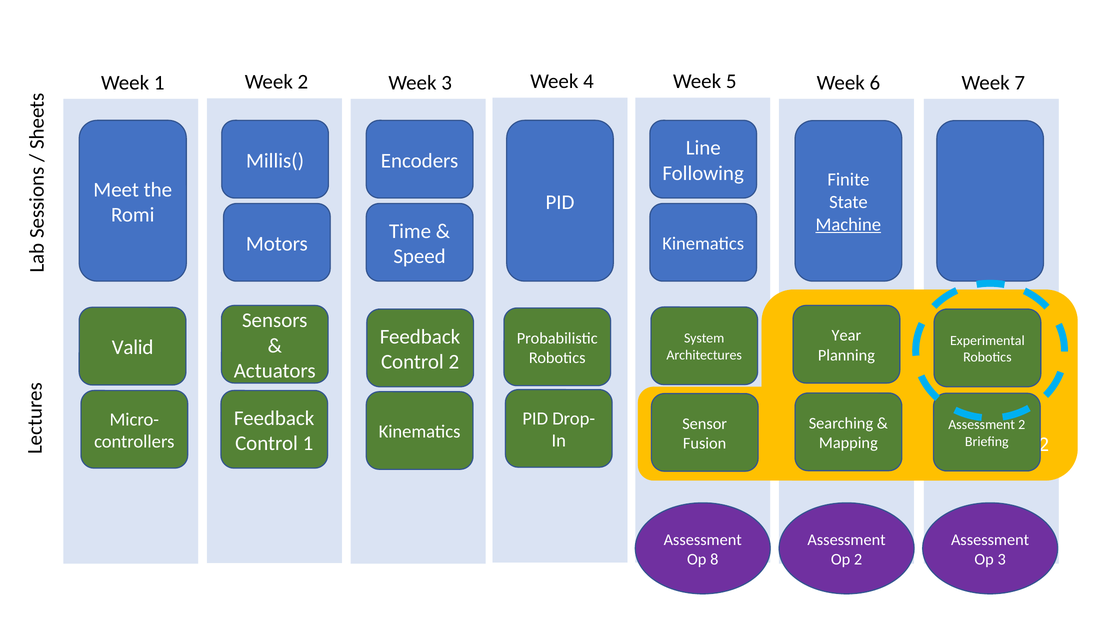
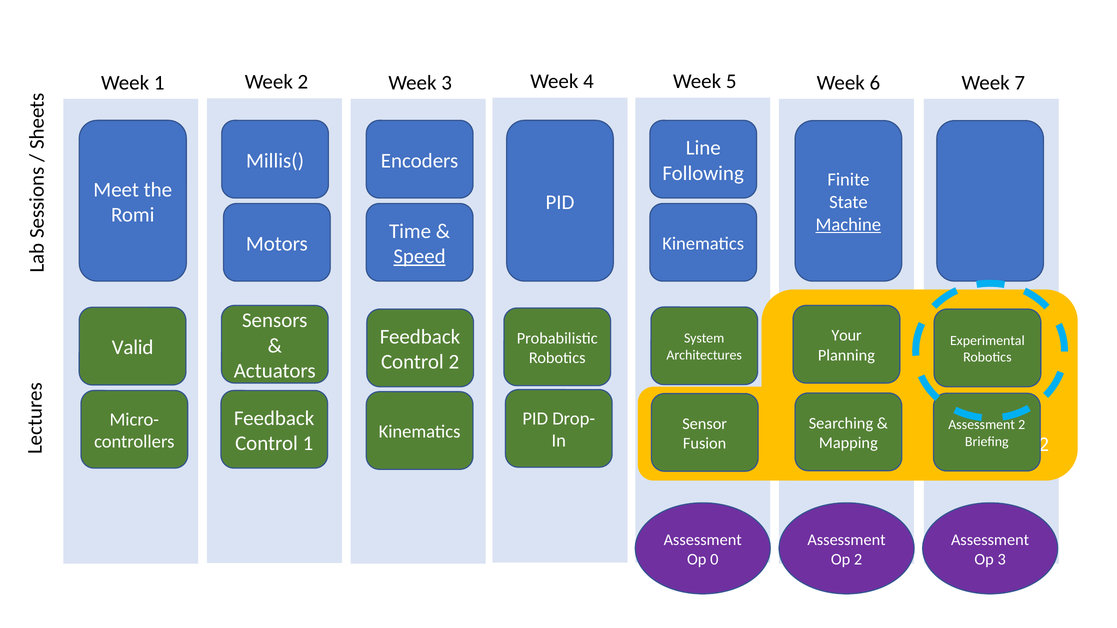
Speed underline: none -> present (420, 256)
Year: Year -> Your (847, 336)
8: 8 -> 0 (714, 560)
